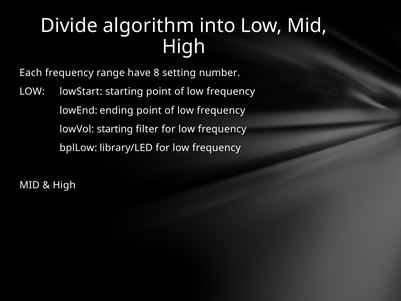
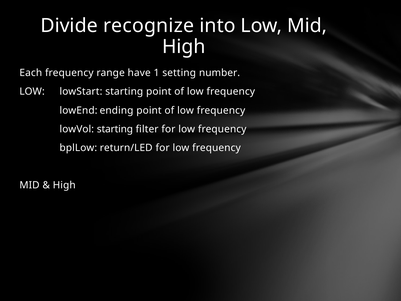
algorithm: algorithm -> recognize (149, 26)
8: 8 -> 1 (157, 73)
library/LED: library/LED -> return/LED (126, 148)
